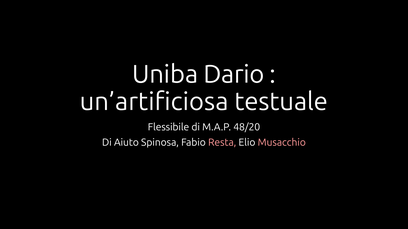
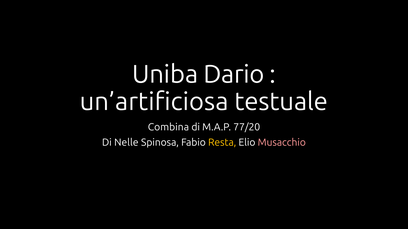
Flessibile: Flessibile -> Combina (168, 128)
48/20: 48/20 -> 77/20 (247, 128)
Aiuto: Aiuto -> Nelle (126, 143)
Resta colour: pink -> yellow (222, 143)
